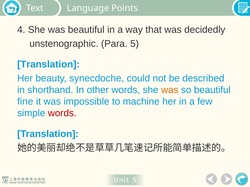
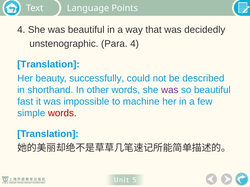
Para 5: 5 -> 4 (135, 44)
synecdoche: synecdoche -> successfully (97, 78)
was colour: orange -> purple (170, 90)
fine: fine -> fast (25, 102)
